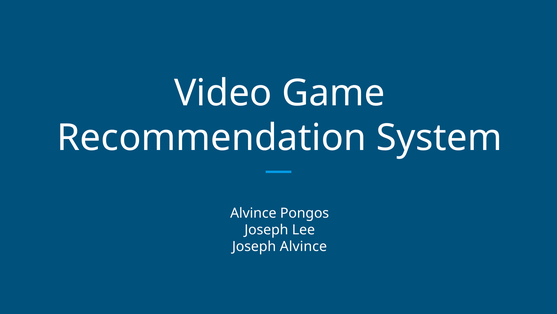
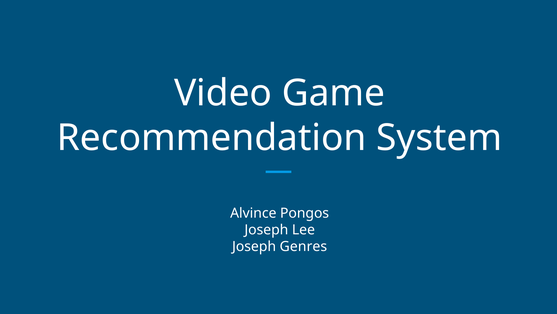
Joseph Alvince: Alvince -> Genres (303, 246)
